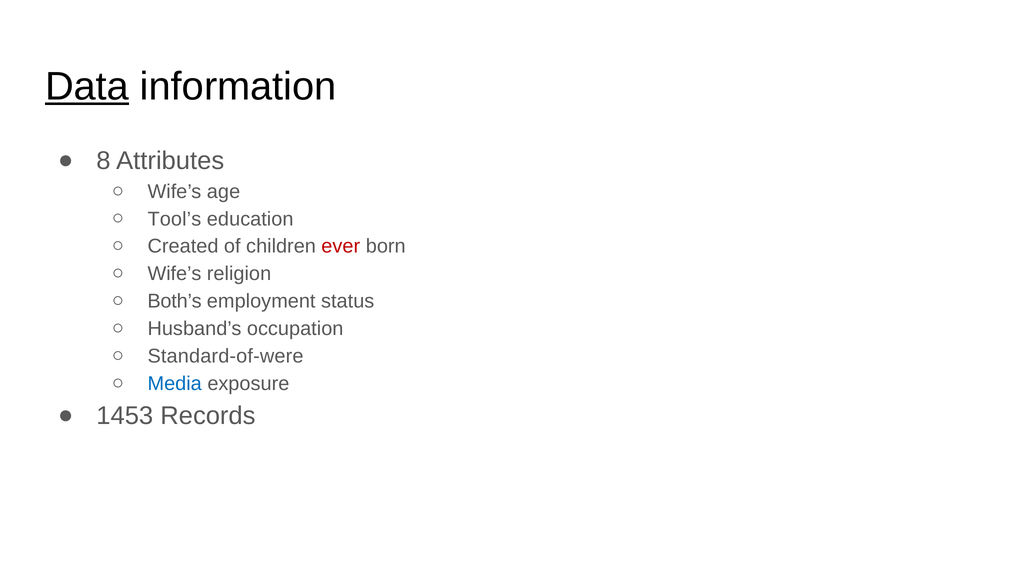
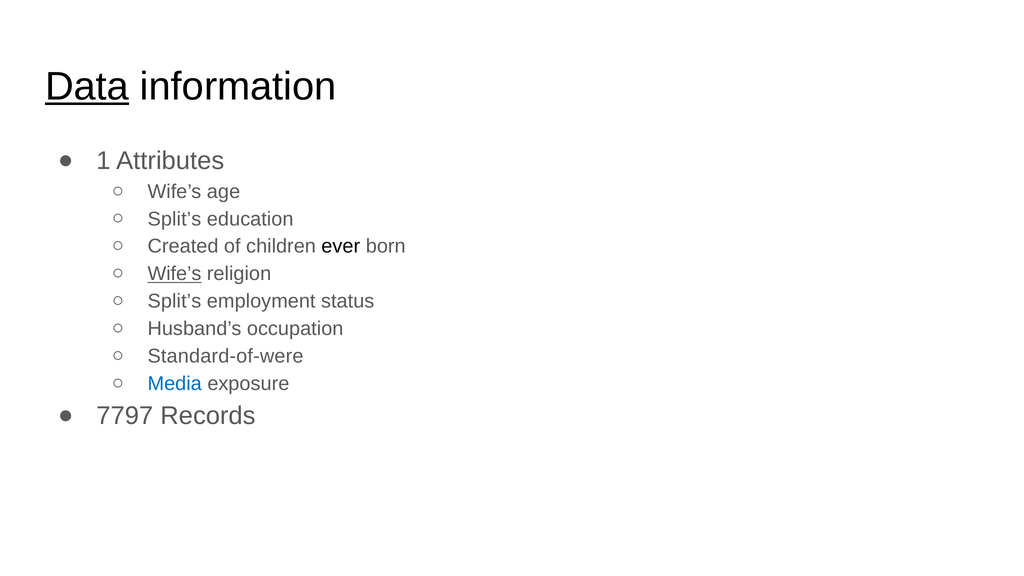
8: 8 -> 1 (103, 161)
Tool’s: Tool’s -> Split’s (174, 219)
ever colour: red -> black (341, 246)
Wife’s underline: none -> present (174, 274)
Both’s: Both’s -> Split’s (174, 301)
1453: 1453 -> 7797 (125, 416)
